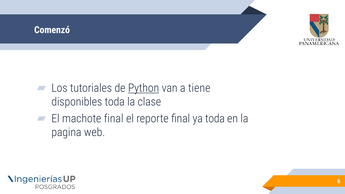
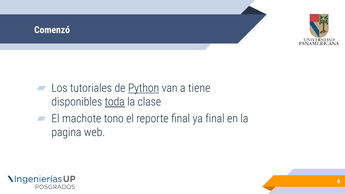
toda underline: none -> present (115, 102)
machote final: final -> tono (114, 119)
ya toda: toda -> final (215, 119)
